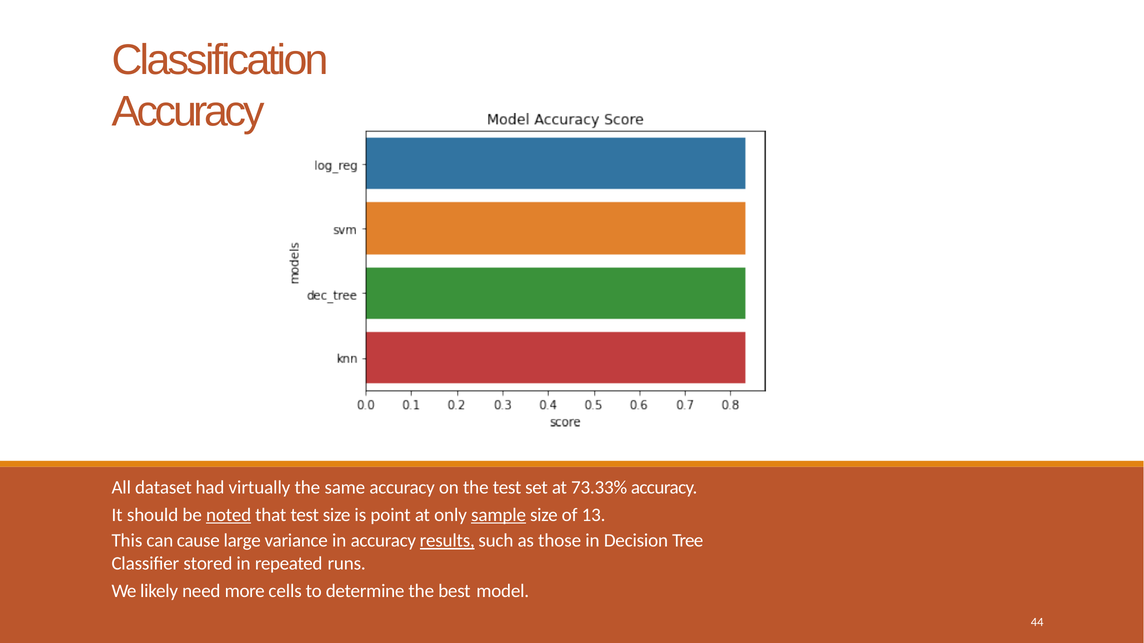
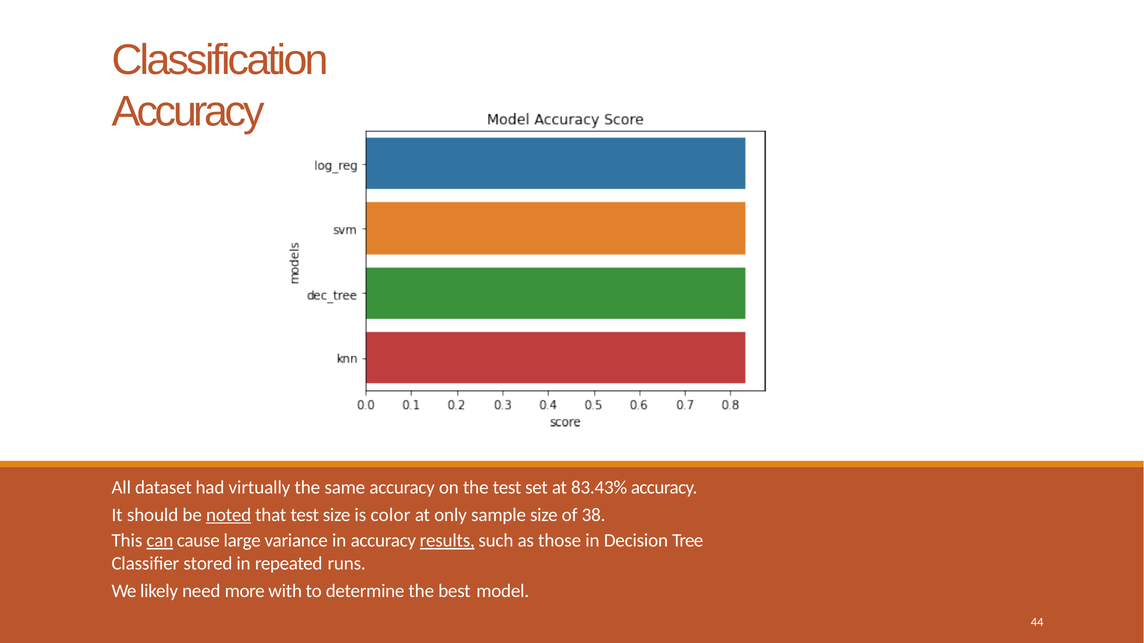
73.33%: 73.33% -> 83.43% (599, 488)
point: point -> color (390, 515)
sample underline: present -> none (499, 515)
13: 13 -> 38 (594, 515)
can underline: none -> present (160, 541)
cells: cells -> with (285, 591)
